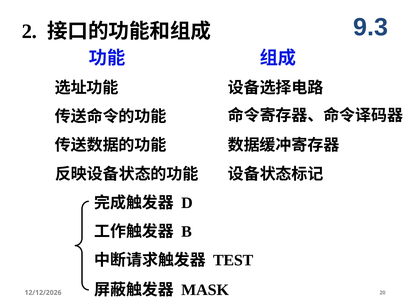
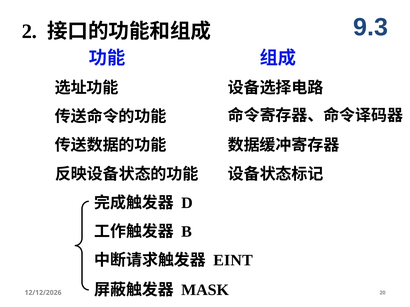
TEST: TEST -> EINT (233, 261)
